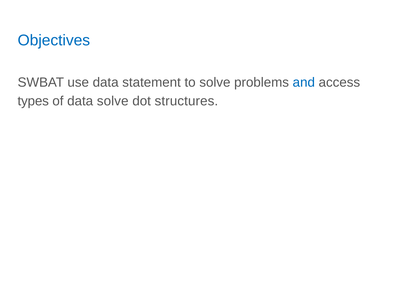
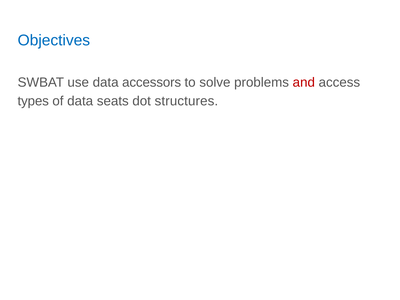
statement: statement -> accessors (152, 83)
and colour: blue -> red (304, 83)
data solve: solve -> seats (113, 101)
